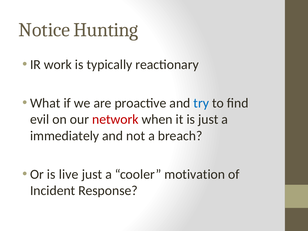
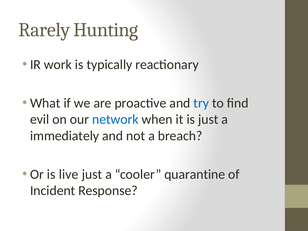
Notice: Notice -> Rarely (44, 30)
network colour: red -> blue (115, 119)
motivation: motivation -> quarantine (195, 174)
